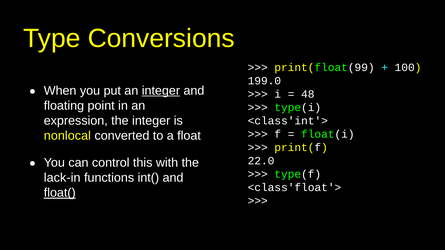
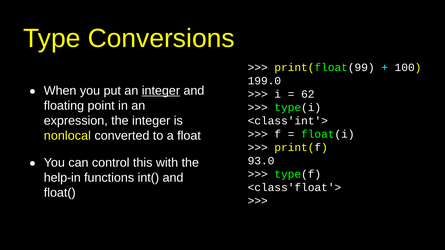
48: 48 -> 62 (308, 94)
22.0: 22.0 -> 93.0 (261, 161)
lack-in: lack-in -> help-in (62, 178)
float( underline: present -> none (60, 193)
